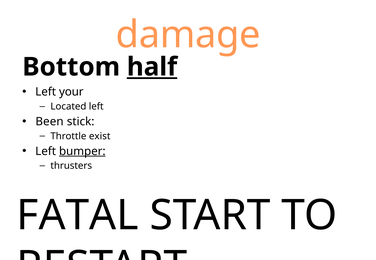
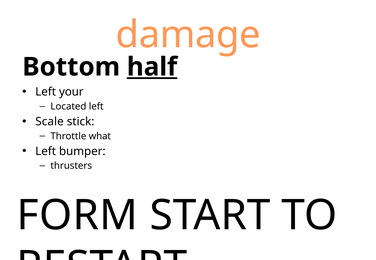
Been: Been -> Scale (50, 122)
exist: exist -> what (100, 136)
bumper underline: present -> none (82, 151)
FATAL: FATAL -> FORM (77, 216)
